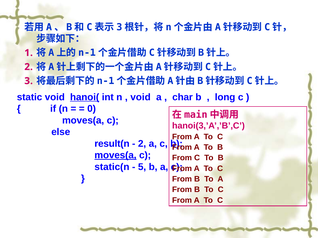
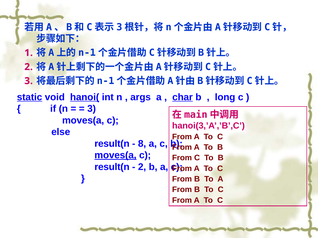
static underline: none -> present (30, 97)
void: void -> args (141, 97)
char underline: none -> present (183, 97)
0: 0 -> 3 (92, 109)
2: 2 -> 8 (142, 144)
static(n: static(n -> result(n (112, 167)
5: 5 -> 2 (142, 167)
